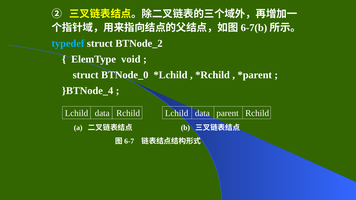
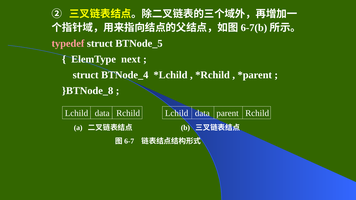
typedef colour: light blue -> pink (68, 43)
BTNode_2: BTNode_2 -> BTNode_5 (139, 43)
void: void -> next (131, 59)
BTNode_0: BTNode_0 -> BTNode_4 (125, 75)
}BTNode_4: }BTNode_4 -> }BTNode_8 (88, 91)
